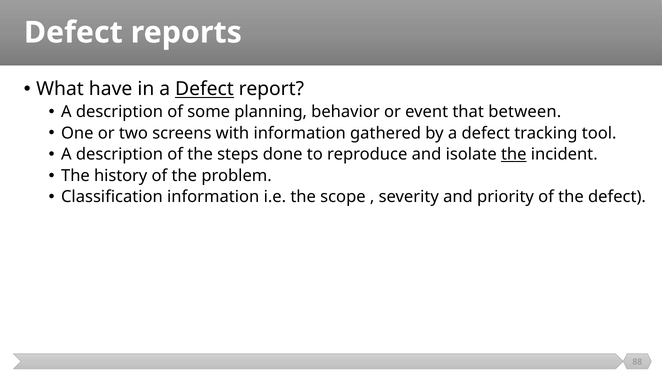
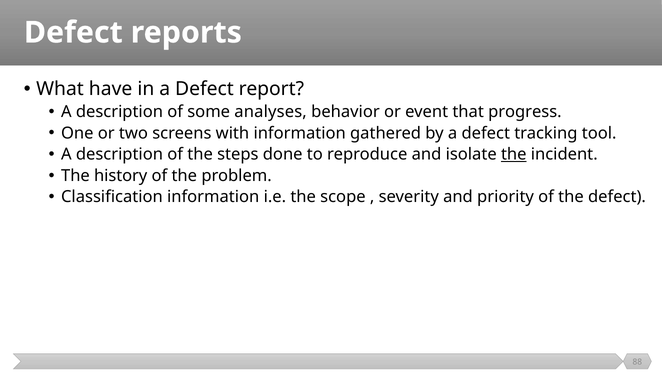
Defect underline: present -> none (204, 89)
planning: planning -> analyses (271, 112)
between: between -> progress (525, 112)
